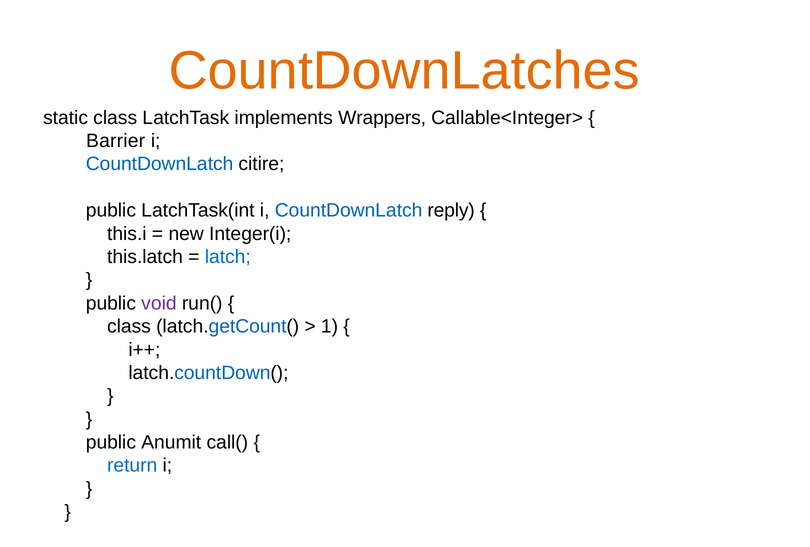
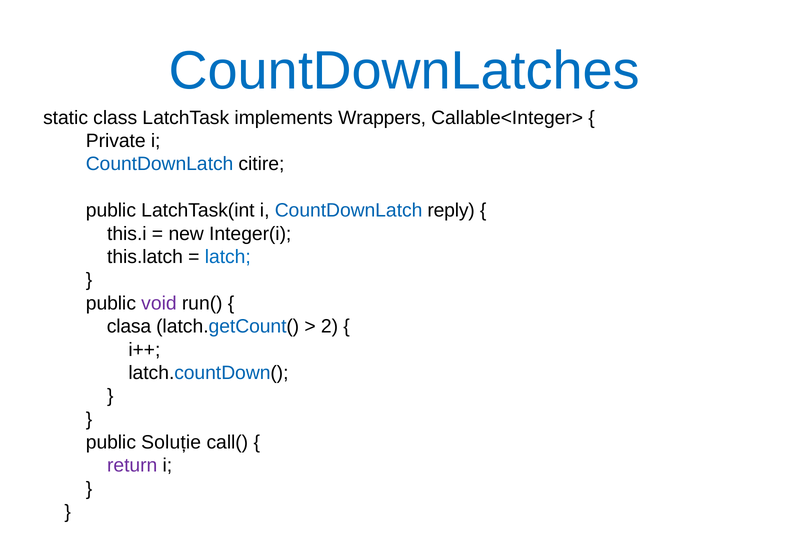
CountDownLatches colour: orange -> blue (404, 71)
Barrier: Barrier -> Private (116, 141)
class: class -> clasa (129, 327)
1: 1 -> 2 (330, 327)
Anumit: Anumit -> Soluție (171, 443)
return colour: blue -> purple (132, 466)
